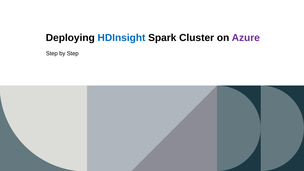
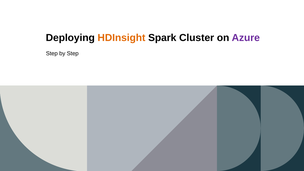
HDInsight colour: blue -> orange (121, 38)
